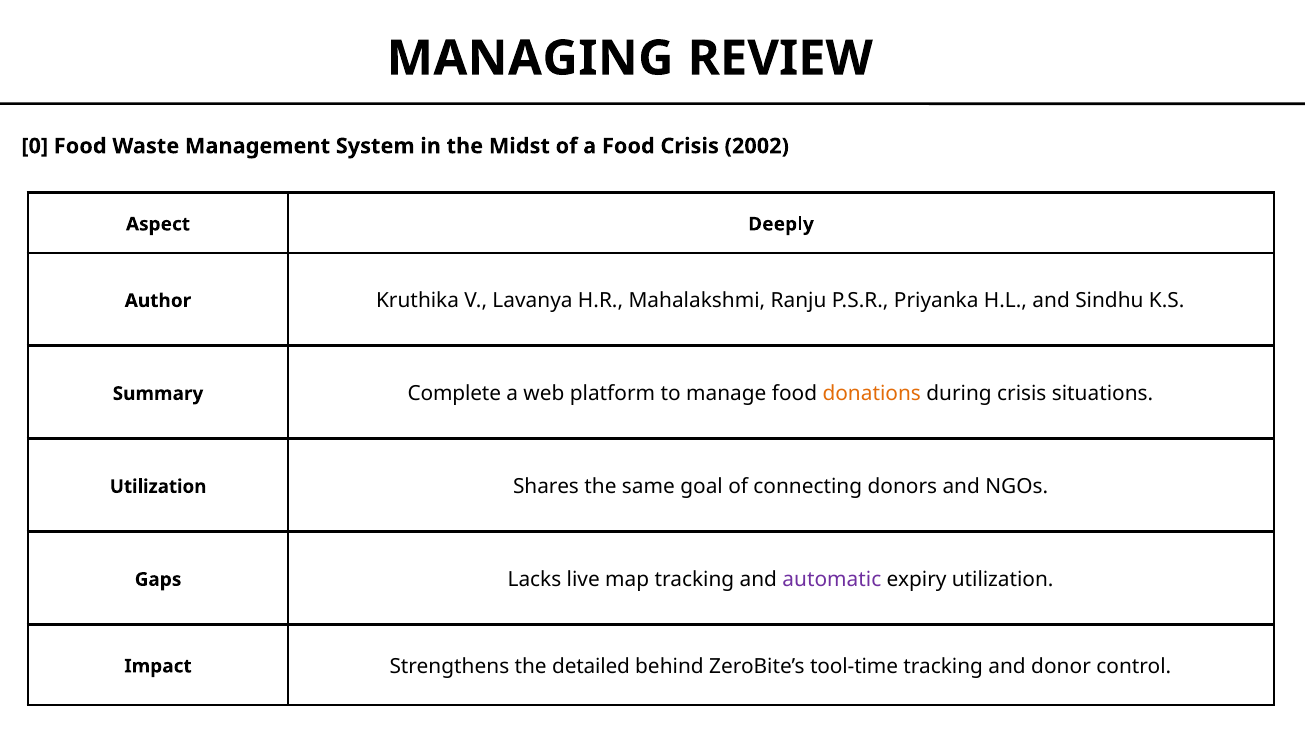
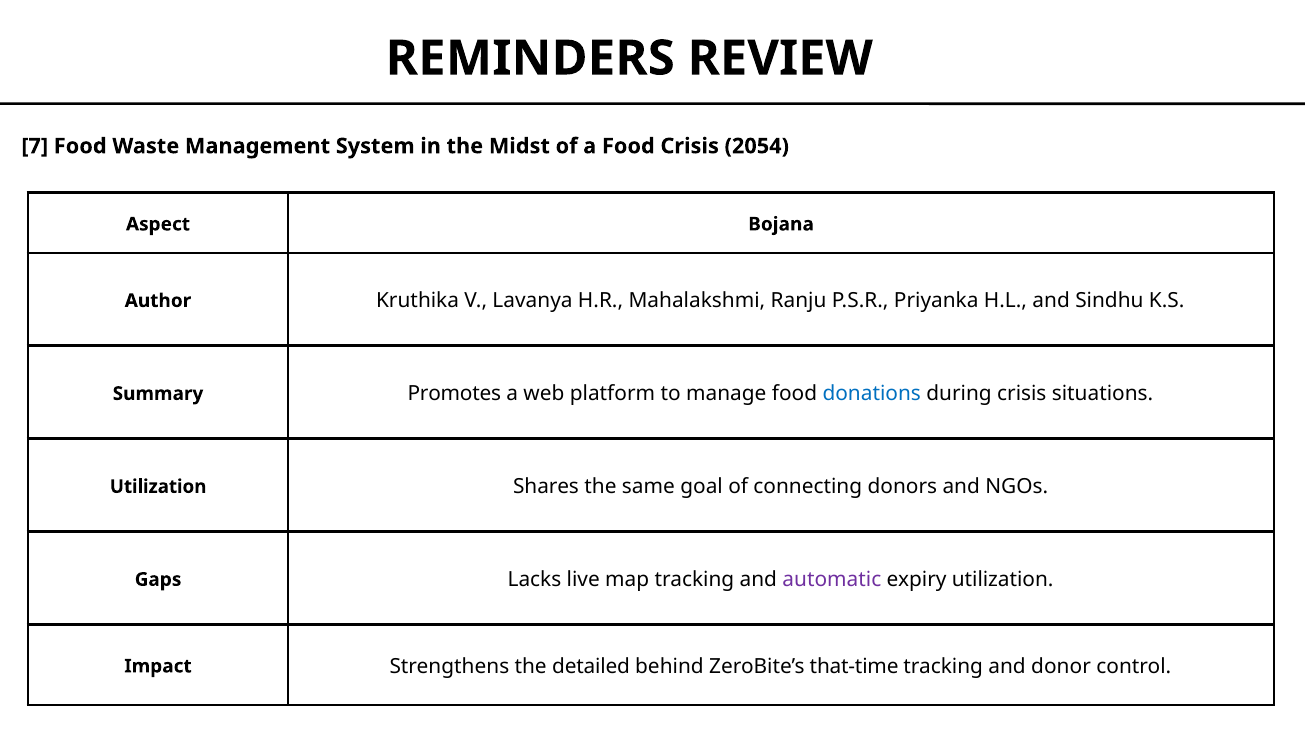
MANAGING: MANAGING -> REMINDERS (530, 58)
0: 0 -> 7 (35, 146)
2002: 2002 -> 2054 (757, 146)
Deeply: Deeply -> Bojana (781, 224)
Complete: Complete -> Promotes (454, 394)
donations colour: orange -> blue (872, 394)
tool-time: tool-time -> that-time (854, 666)
